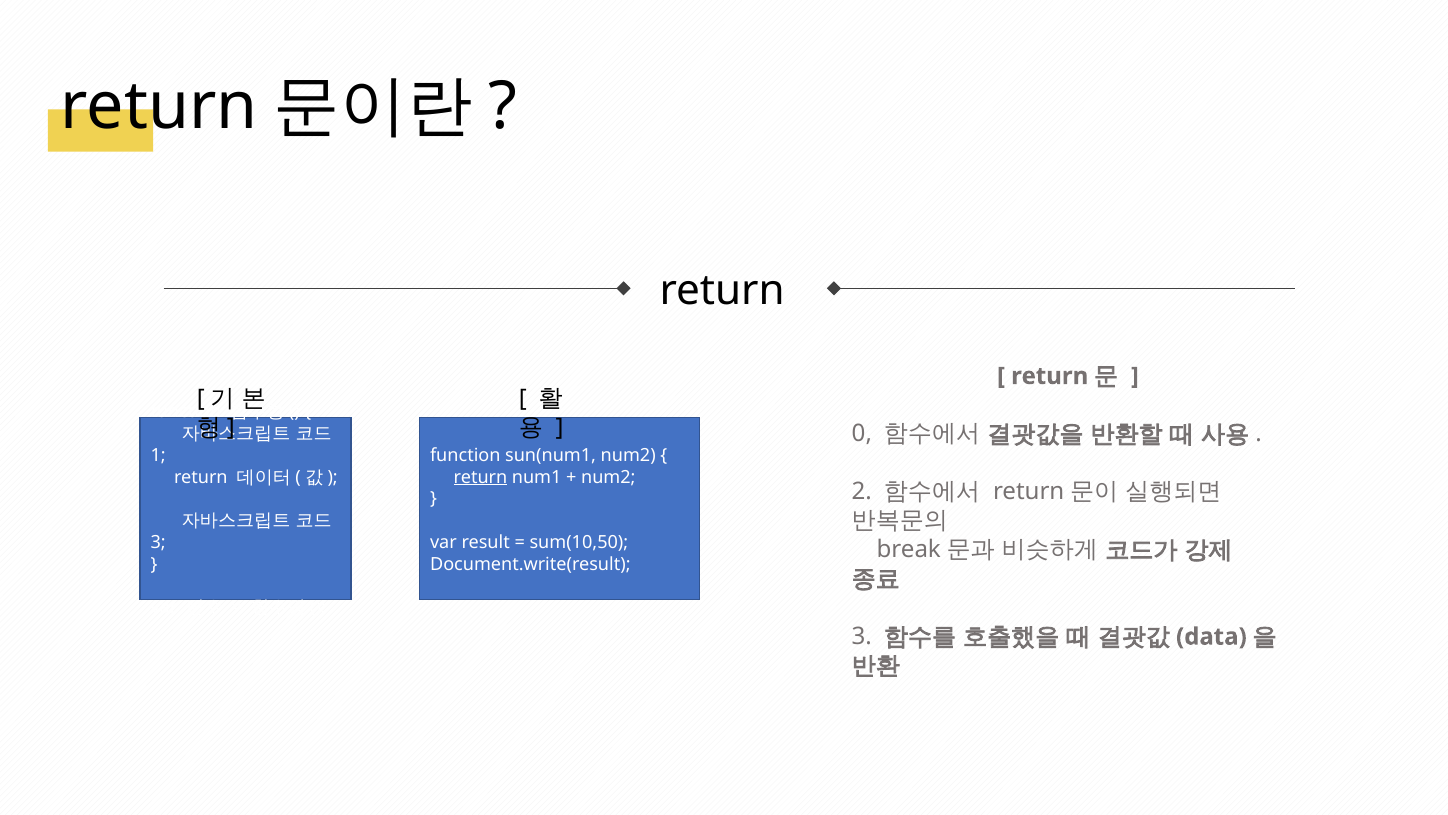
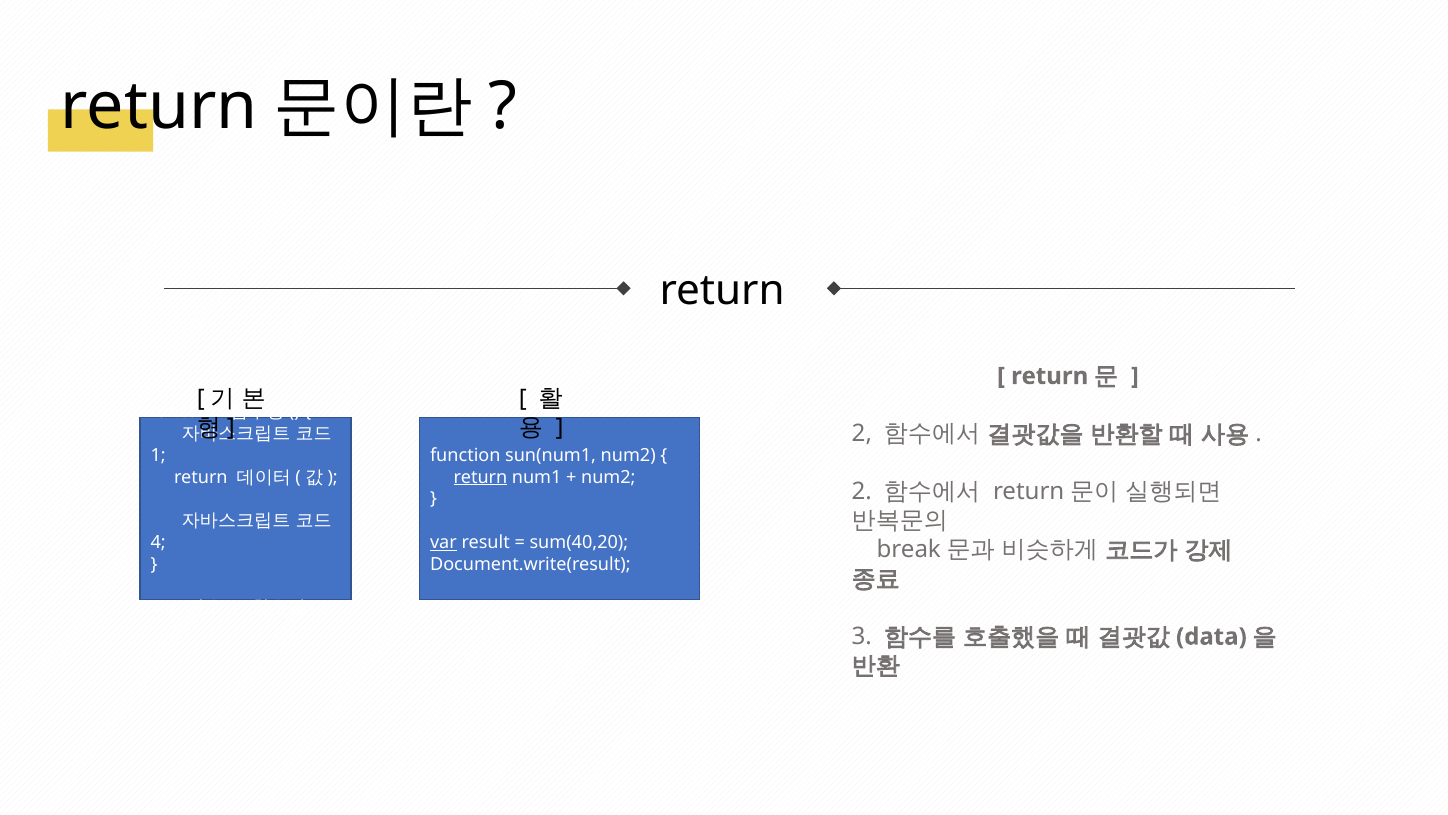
0: 0 -> 2 (862, 434)
3: 3 -> 4 (158, 542)
var underline: none -> present (443, 542)
sum(10,50: sum(10,50 -> sum(40,20 (579, 542)
